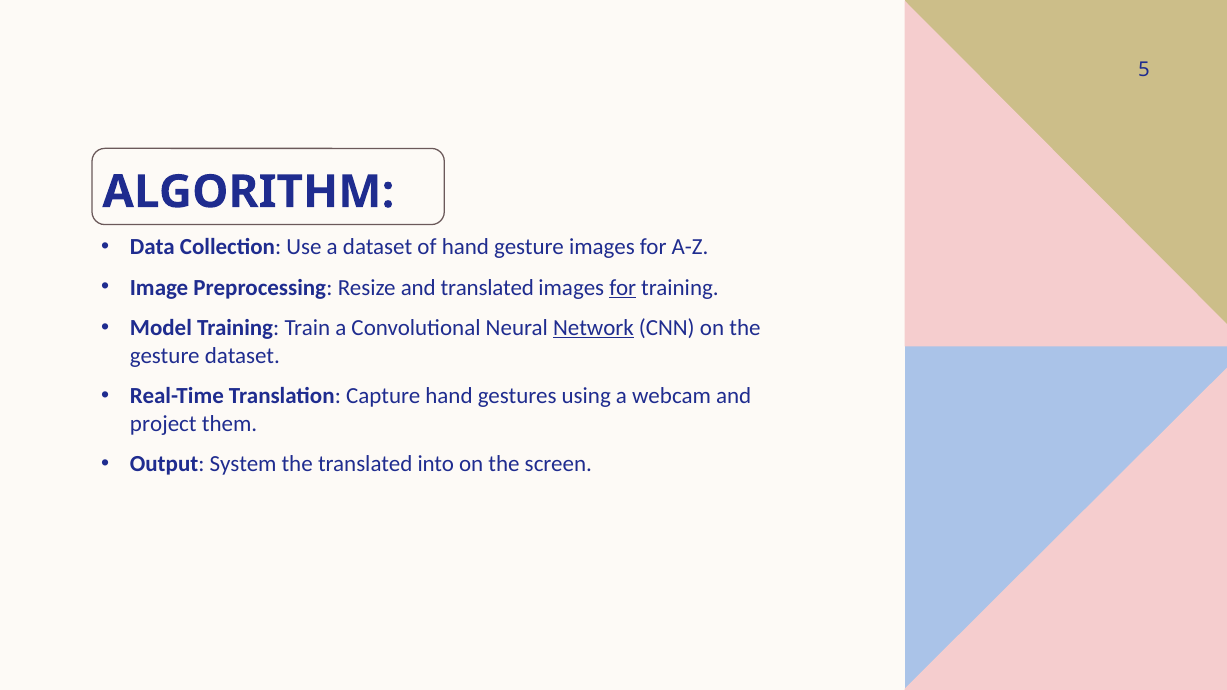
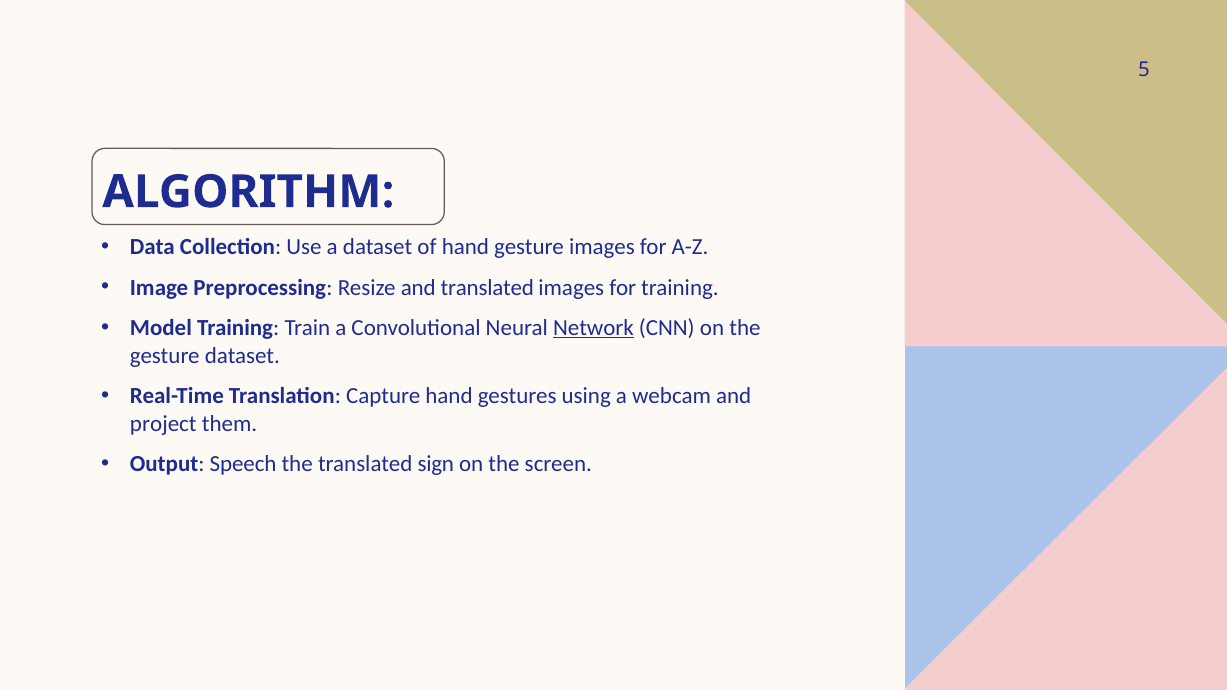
for underline: present -> none (623, 288)
System: System -> Speech (243, 464)
into: into -> sign (436, 464)
